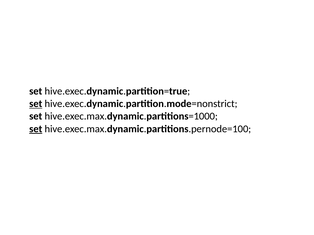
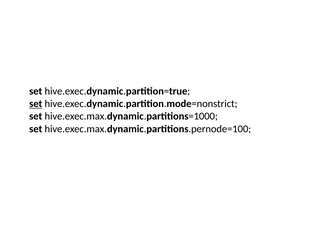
set underline: present -> none (36, 129)
